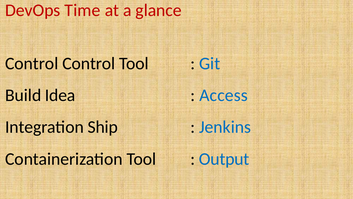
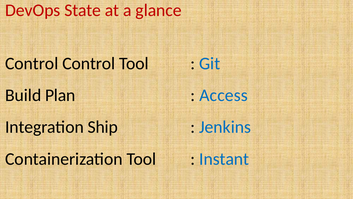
Time: Time -> State (83, 10)
Idea: Idea -> Plan (60, 95)
Output: Output -> Instant (224, 159)
